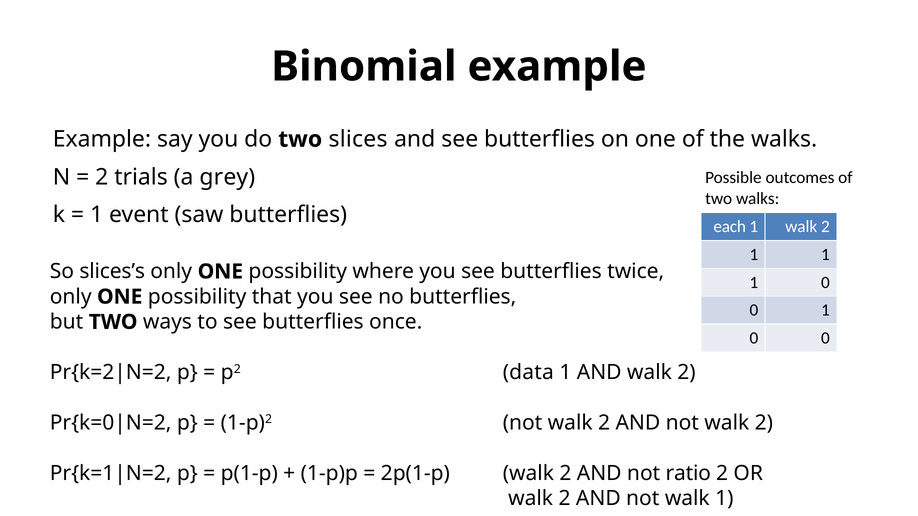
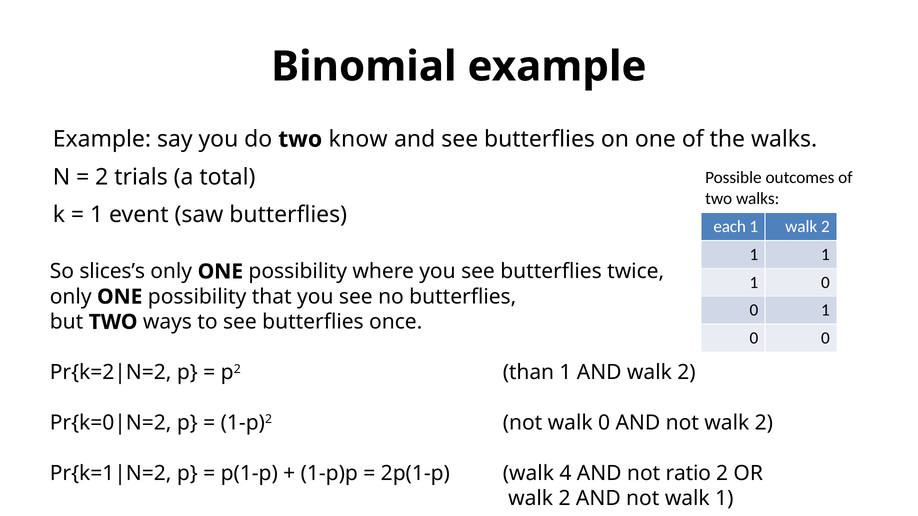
slices: slices -> know (358, 139)
grey: grey -> total (227, 177)
data: data -> than (528, 373)
1-p)2 not walk 2: 2 -> 0 (604, 423)
2p(1-p walk 2: 2 -> 4 (565, 474)
